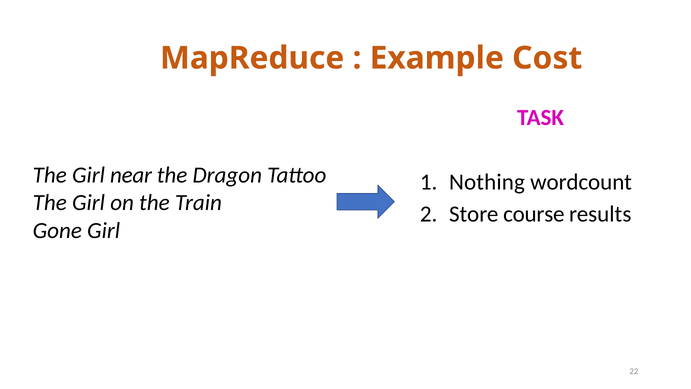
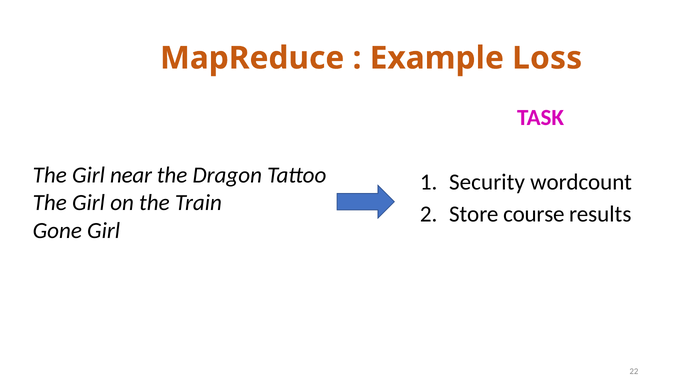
Cost: Cost -> Loss (547, 58)
Nothing: Nothing -> Security (487, 182)
